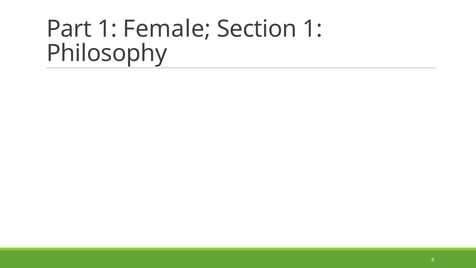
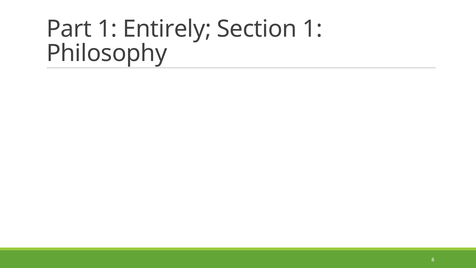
Female: Female -> Entirely (167, 29)
